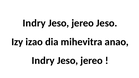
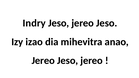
Indry: Indry -> Jereo (43, 61)
